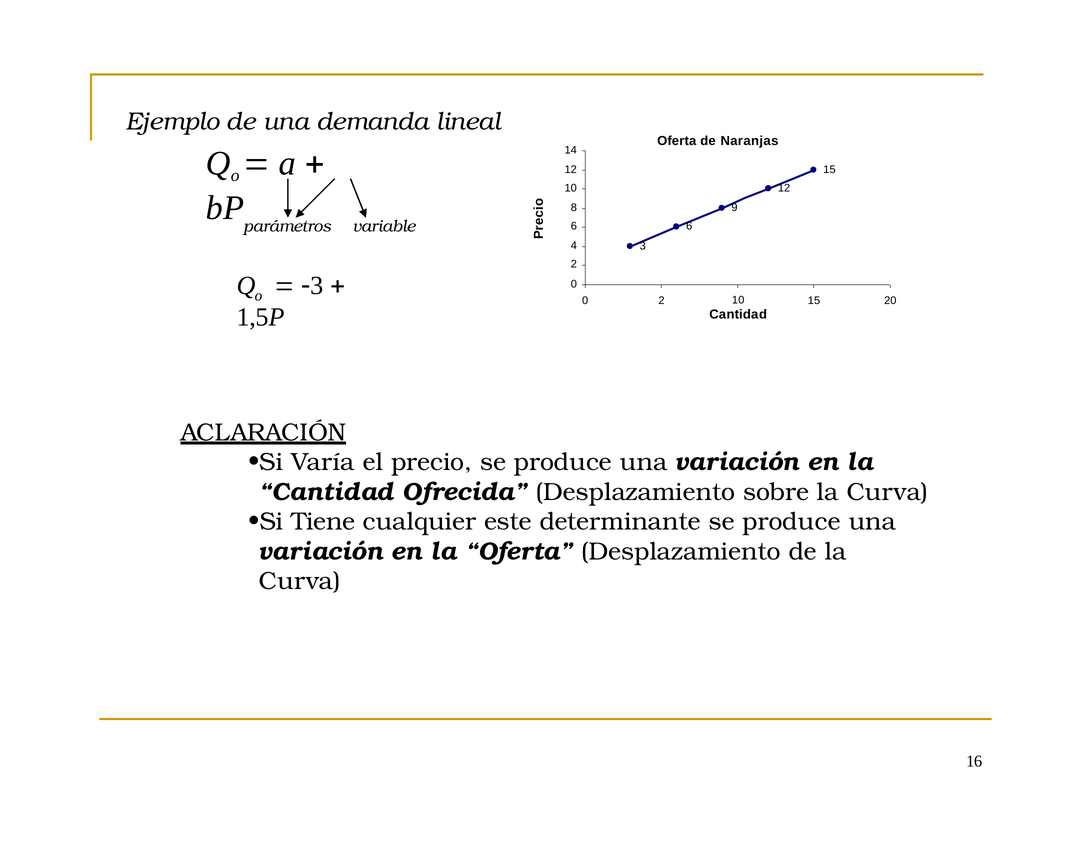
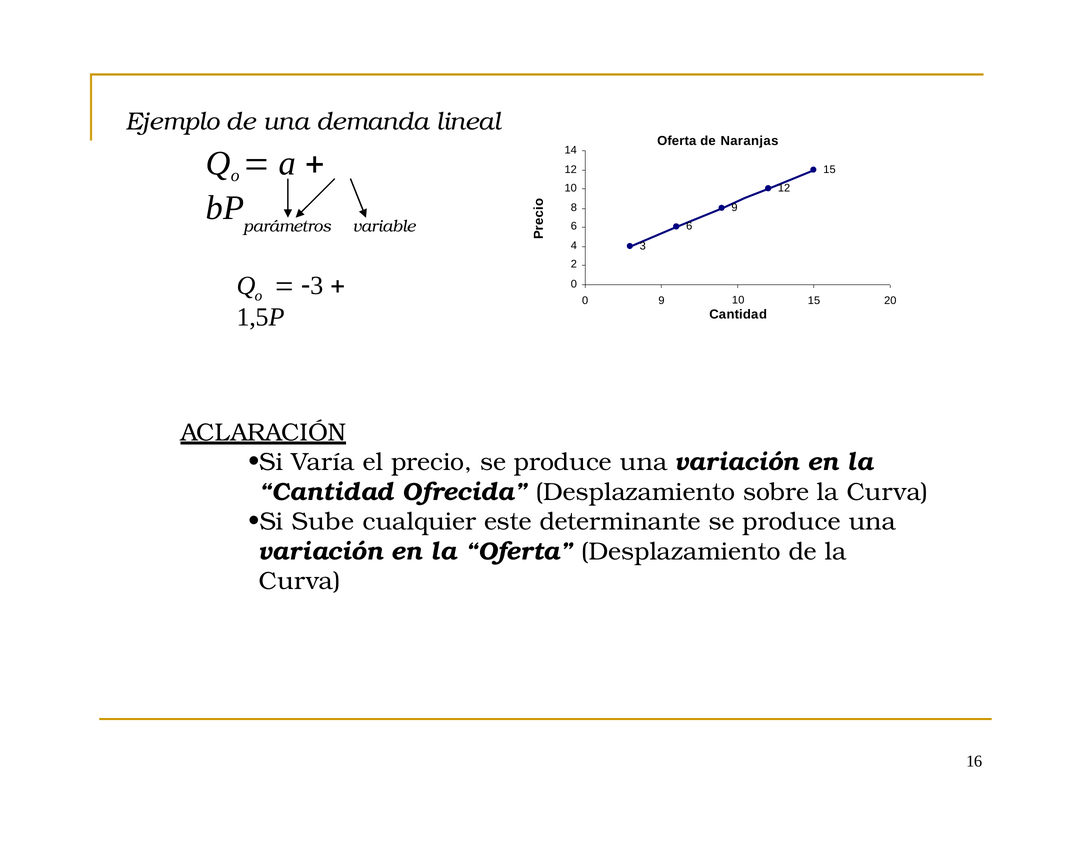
0 2: 2 -> 9 (661, 301)
Tiene: Tiene -> Sube (323, 522)
